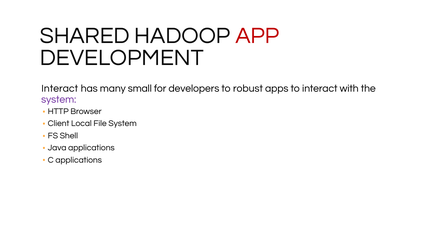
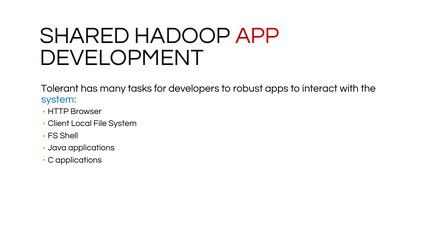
Interact: Interact -> Tolerant (60, 89)
small: small -> tasks (140, 89)
system colour: purple -> blue (59, 100)
